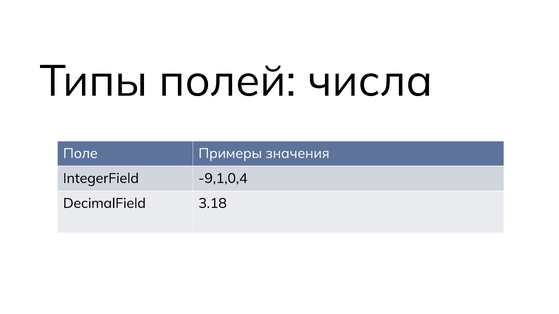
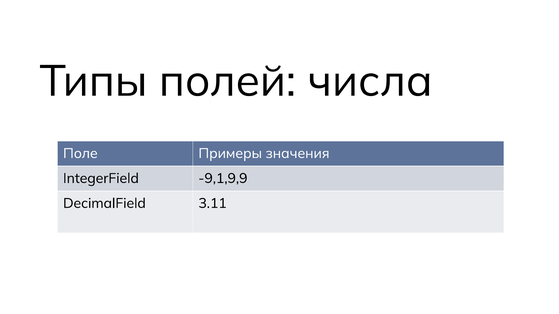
-9,1,0,4: -9,1,0,4 -> -9,1,9,9 (223, 179)
3.18: 3.18 -> 3.11 (213, 204)
